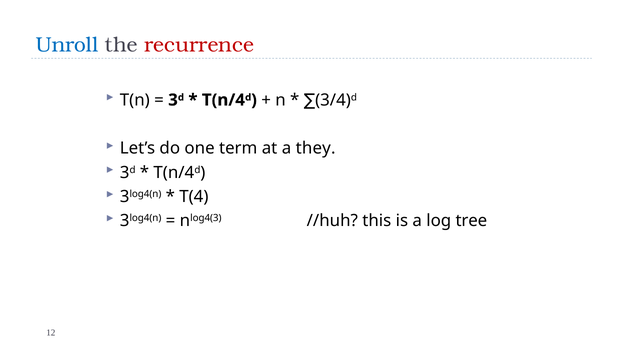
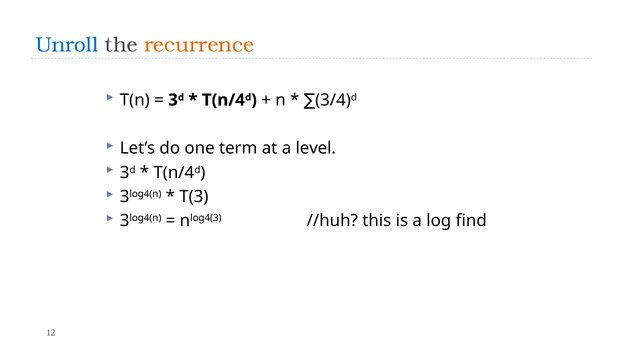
recurrence colour: red -> orange (199, 45)
they: they -> level (316, 149)
T(4: T(4 -> T(3 (194, 197)
tree: tree -> find (471, 221)
